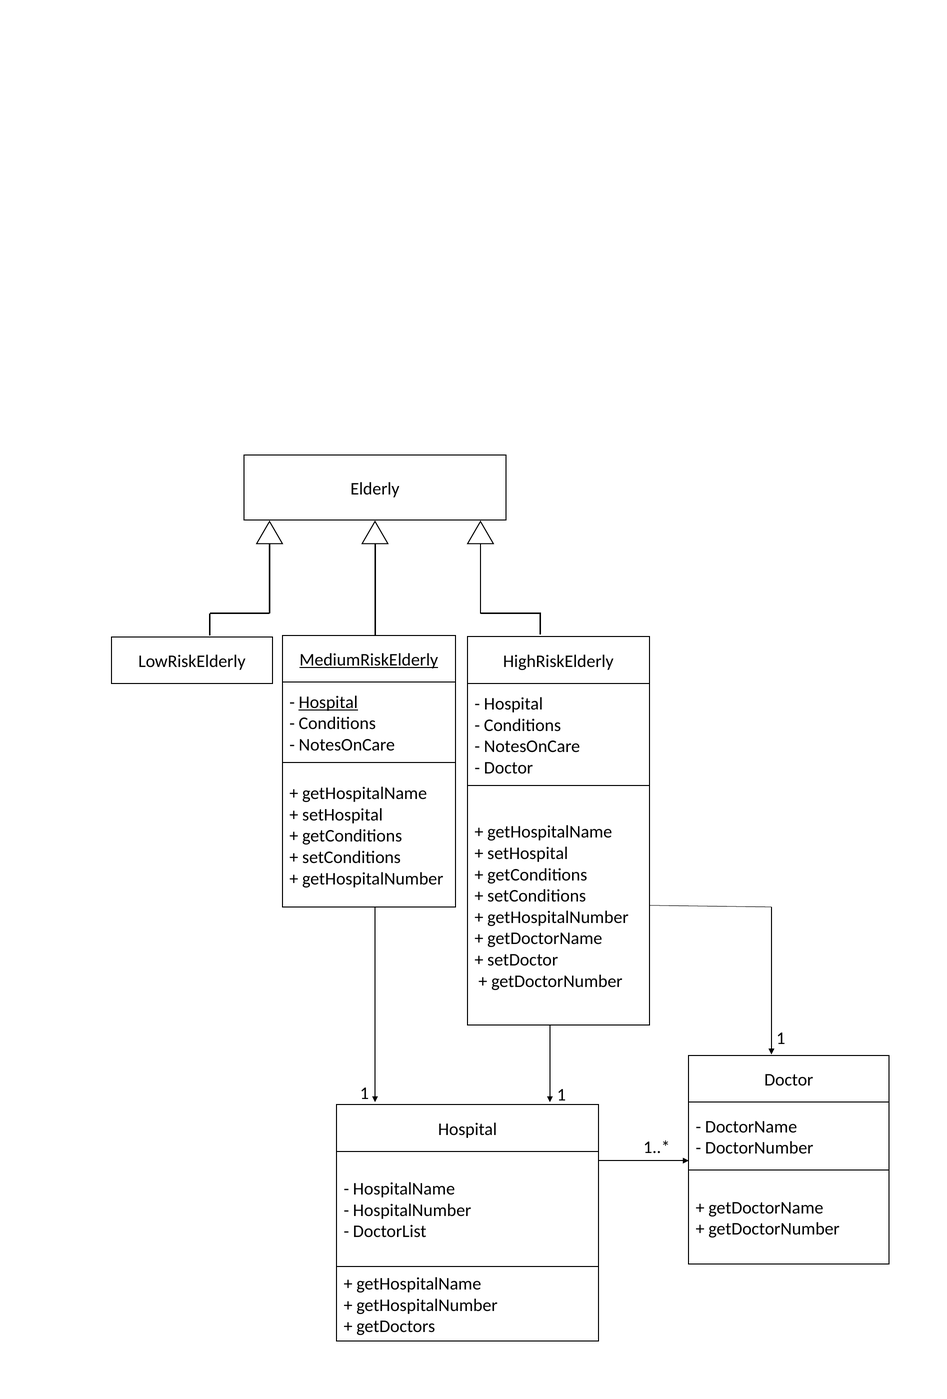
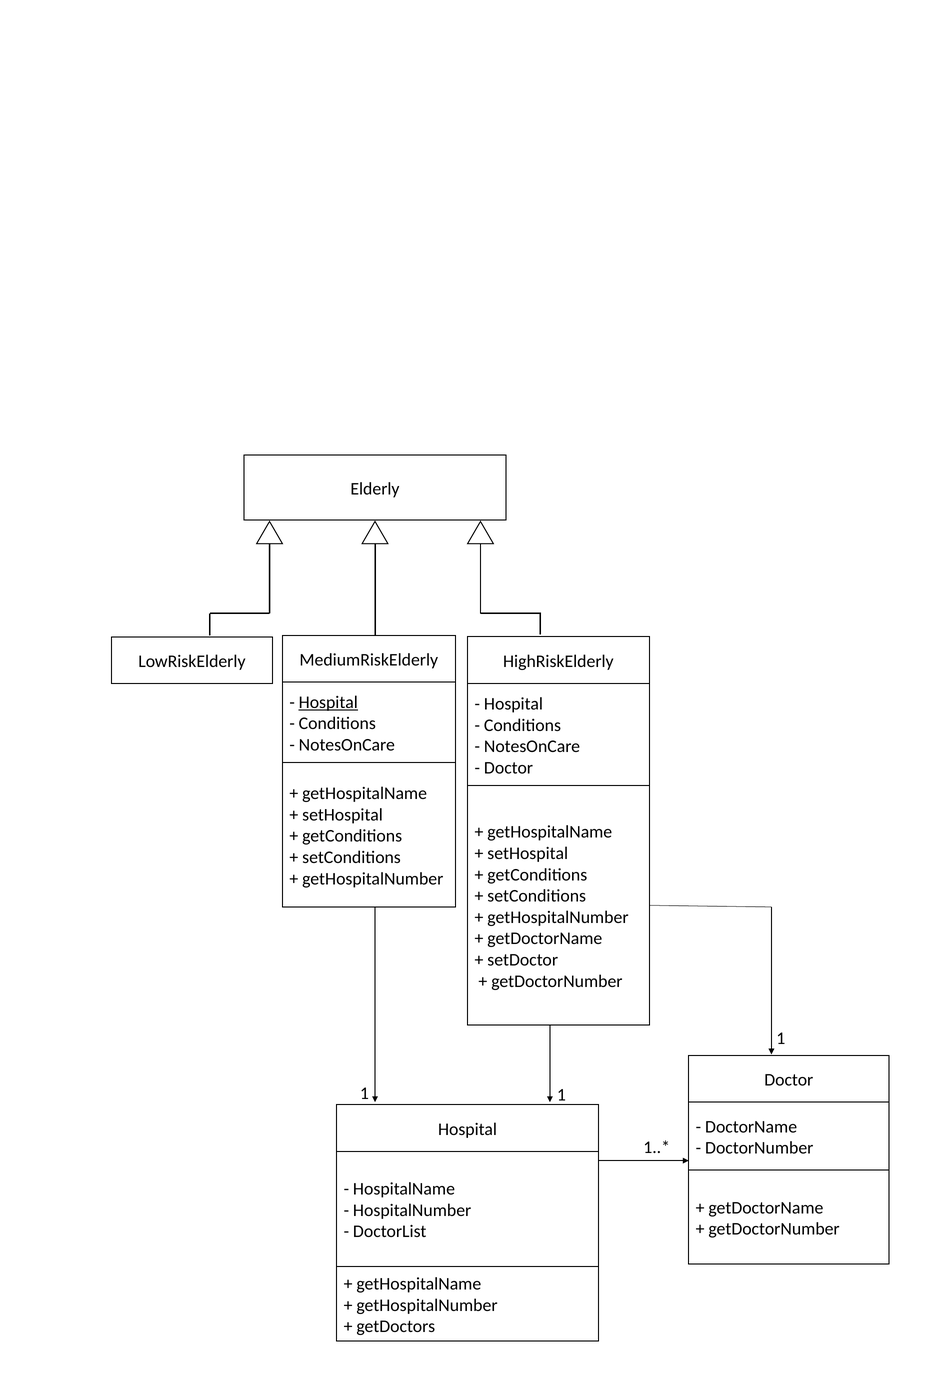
MediumRiskElderly underline: present -> none (369, 660)
